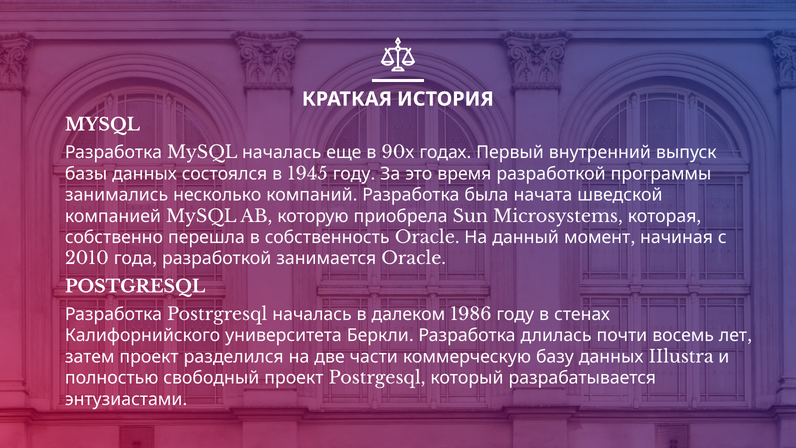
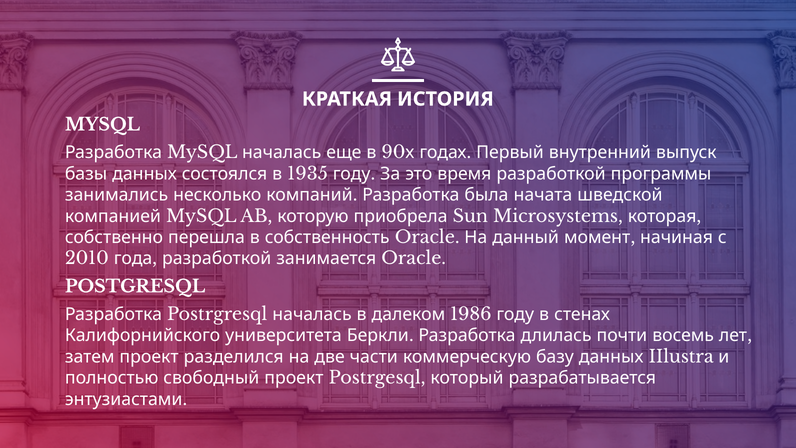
1945: 1945 -> 1935 (308, 174)
